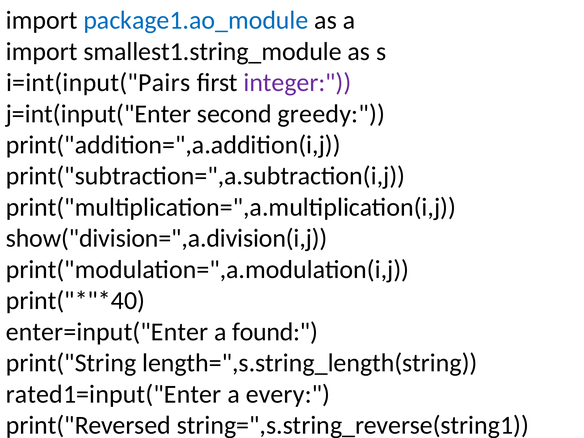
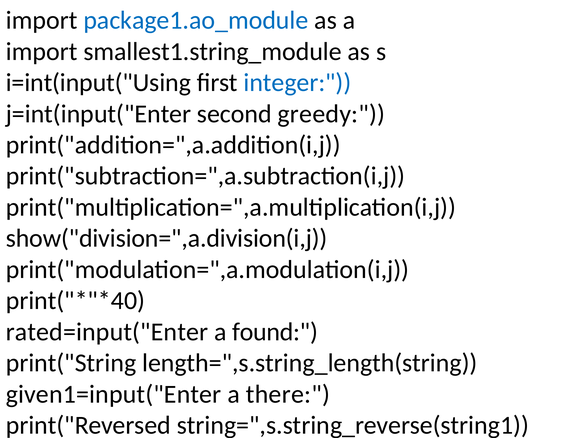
i=int(input("Pairs: i=int(input("Pairs -> i=int(input("Using (98, 83)
integer colour: purple -> blue (297, 83)
enter=input("Enter: enter=input("Enter -> rated=input("Enter (107, 332)
rated1=input("Enter: rated1=input("Enter -> given1=input("Enter (114, 394)
every: every -> there (288, 394)
